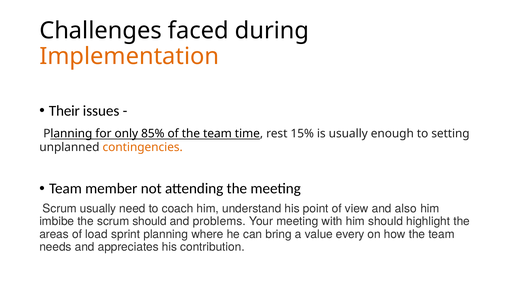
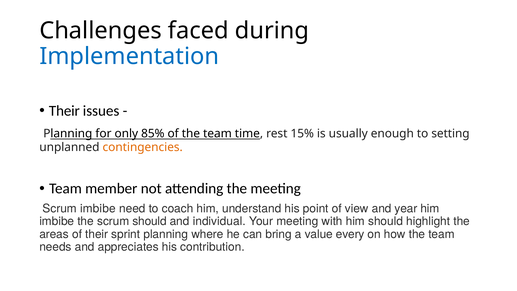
Implementation colour: orange -> blue (129, 56)
Scrum usually: usually -> imbibe (98, 208)
also: also -> year (406, 208)
problems: problems -> individual (219, 221)
of load: load -> their (97, 234)
